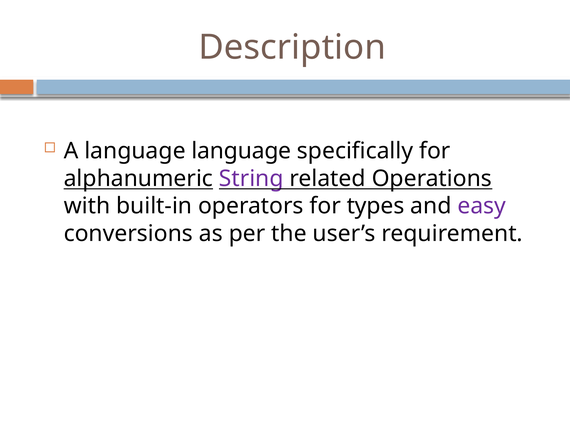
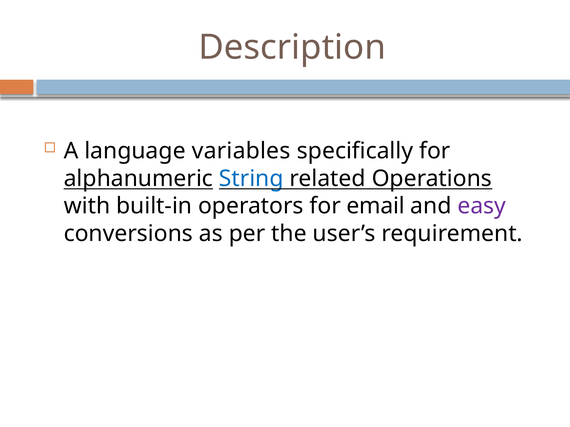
language language: language -> variables (241, 151)
String colour: purple -> blue (251, 179)
types: types -> email (376, 206)
